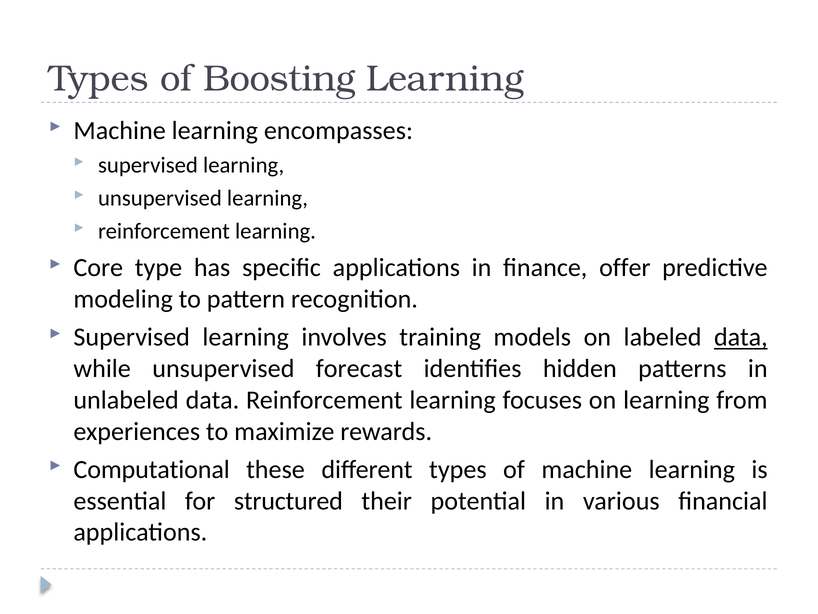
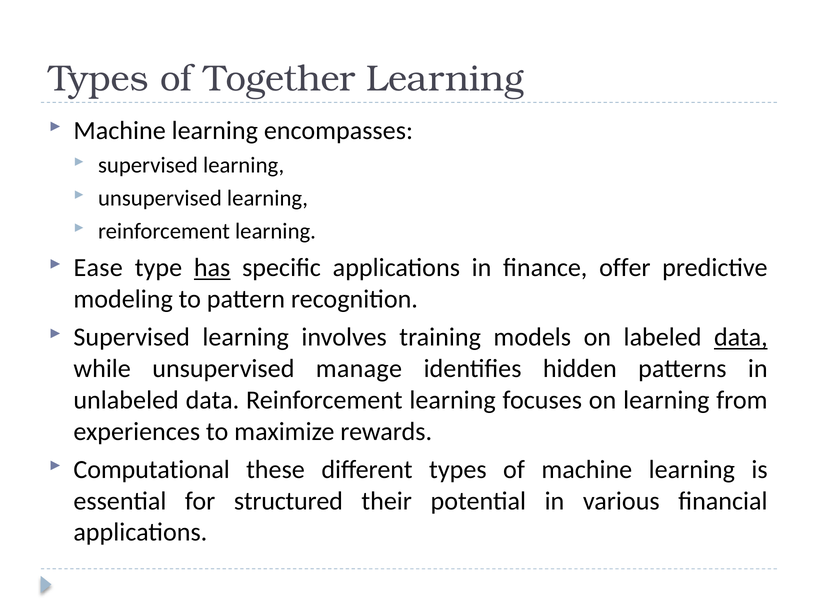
Boosting: Boosting -> Together (279, 79)
Core: Core -> Ease (98, 268)
has underline: none -> present (212, 268)
forecast: forecast -> manage (359, 368)
